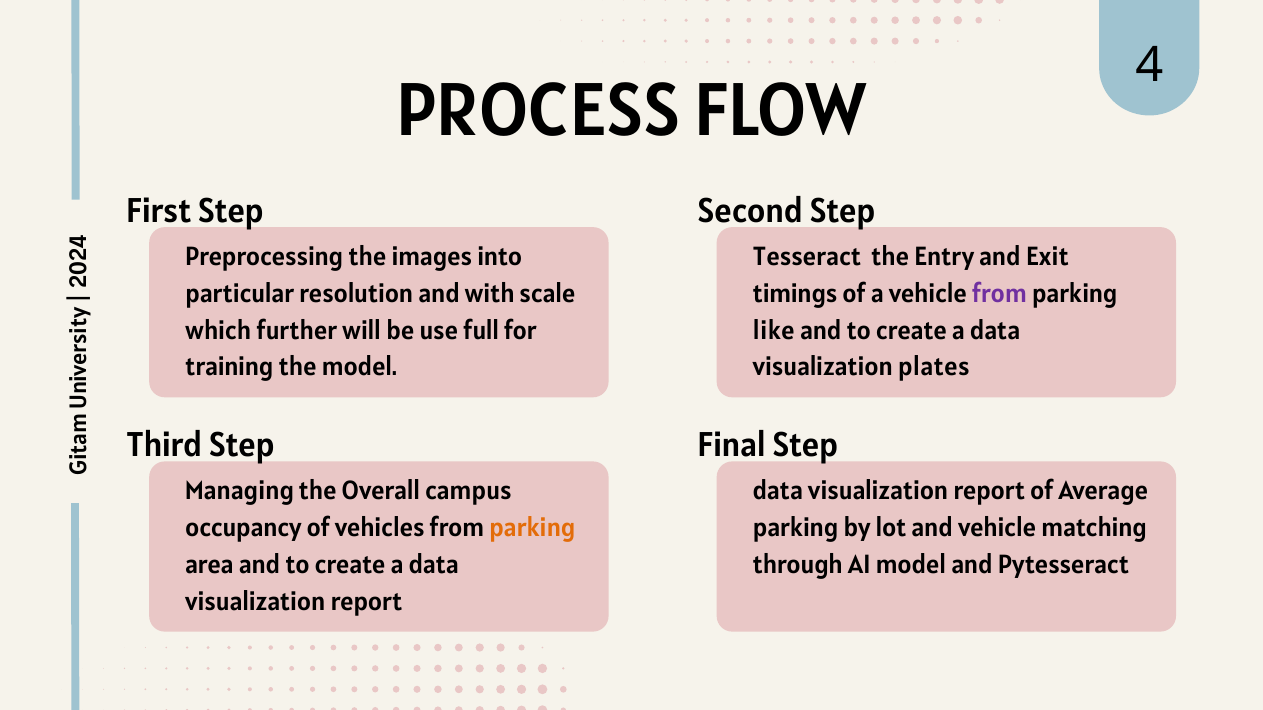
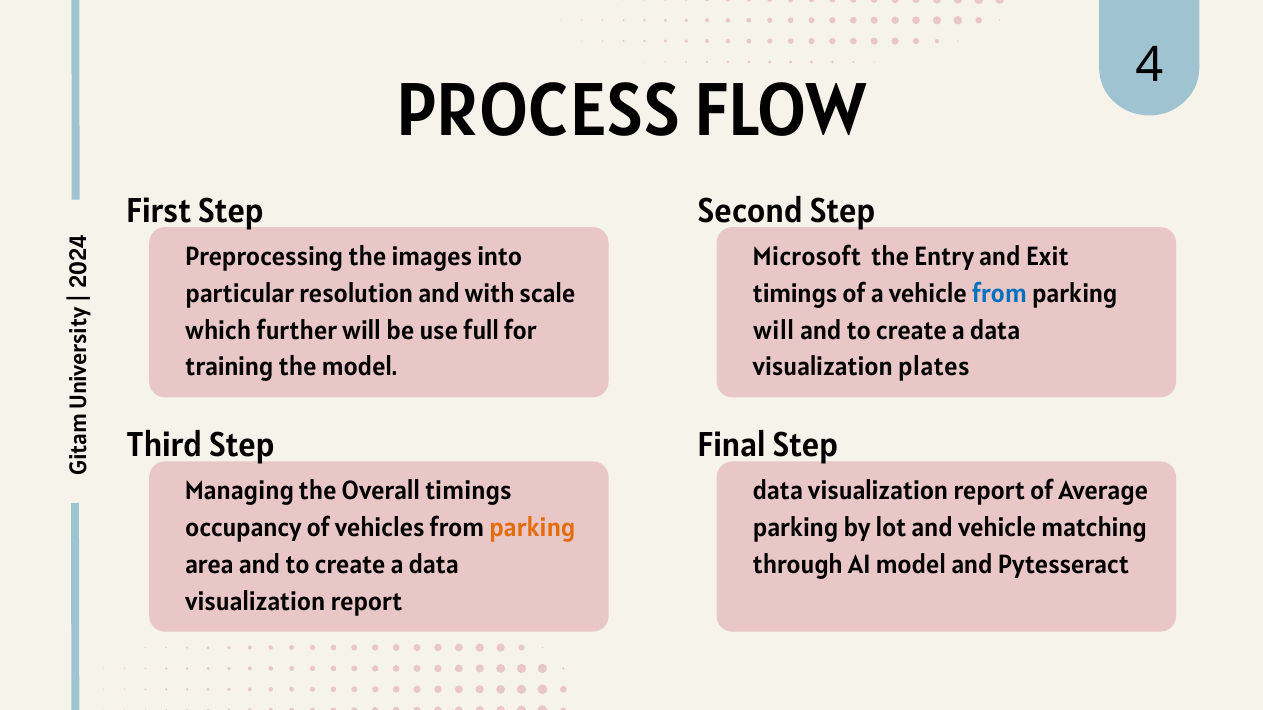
Tesseract: Tesseract -> Microsoft (807, 257)
from colour: purple -> blue (1000, 294)
like: like -> will (774, 331)
Overall campus: campus -> timings (468, 491)
